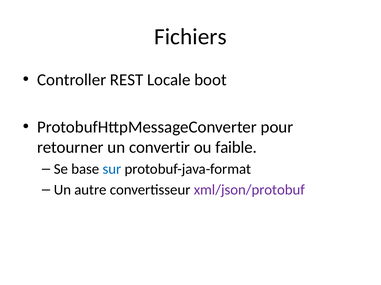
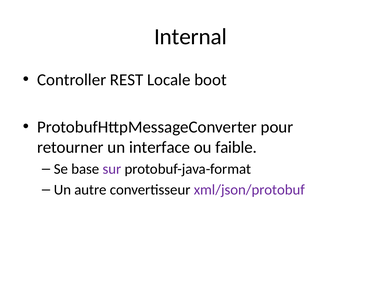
Fichiers: Fichiers -> Internal (191, 37)
convertir: convertir -> interface (160, 148)
sur colour: blue -> purple (112, 170)
